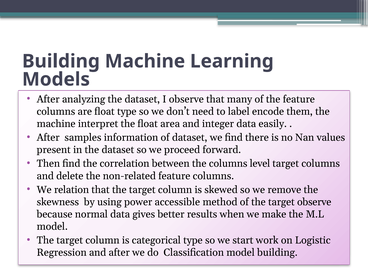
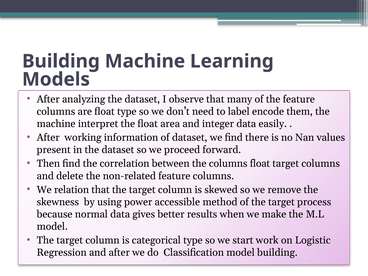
samples: samples -> working (83, 138)
columns level: level -> float (260, 164)
target observe: observe -> process (314, 202)
